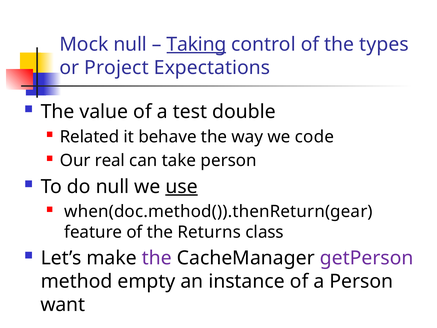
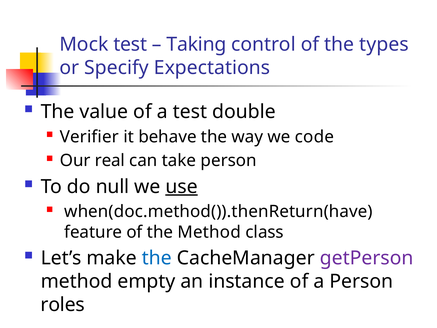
Mock null: null -> test (130, 44)
Taking underline: present -> none (196, 44)
Project: Project -> Specify (116, 68)
Related: Related -> Verifier (89, 137)
when(doc.method()).thenReturn(gear: when(doc.method()).thenReturn(gear -> when(doc.method()).thenReturn(have (218, 212)
the Returns: Returns -> Method (209, 232)
the colour: purple -> blue (157, 258)
want: want -> roles (63, 304)
